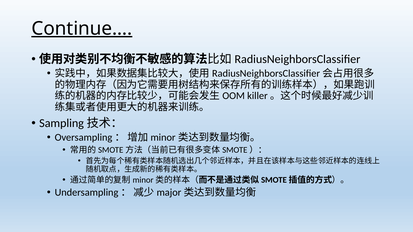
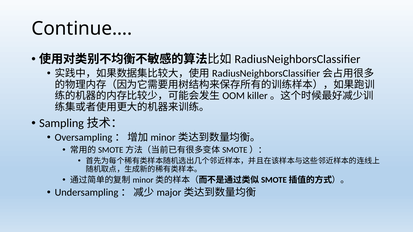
Continue… underline: present -> none (82, 29)
